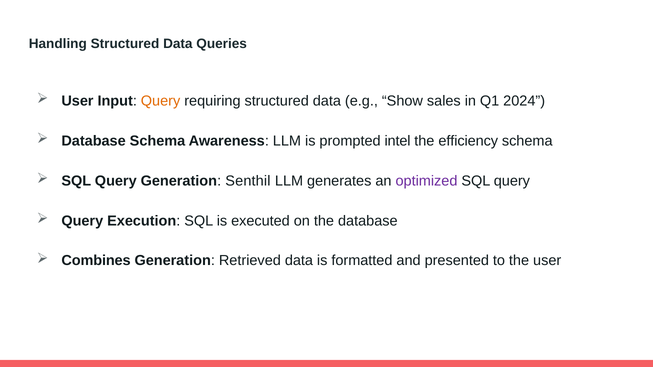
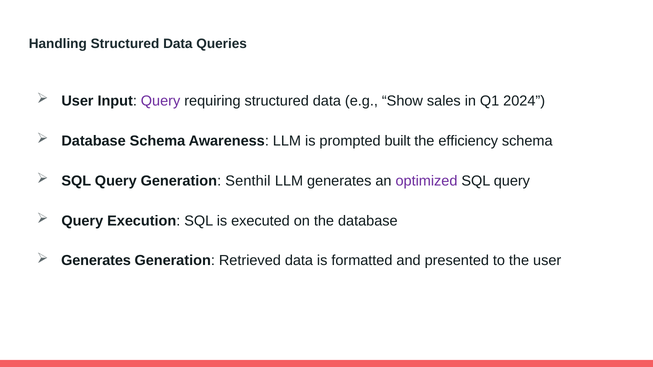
Query colour: orange -> purple (161, 101)
intel: intel -> built (398, 141)
Combines: Combines -> Generates (96, 261)
